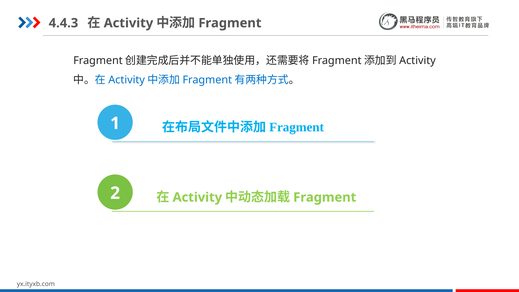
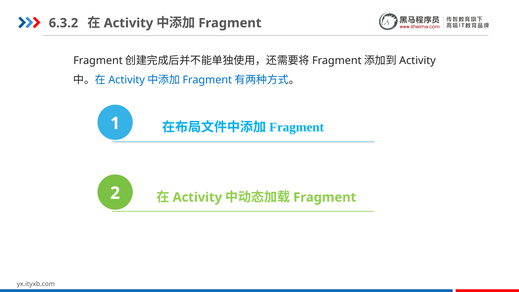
4.4.3: 4.4.3 -> 6.3.2 (63, 23)
